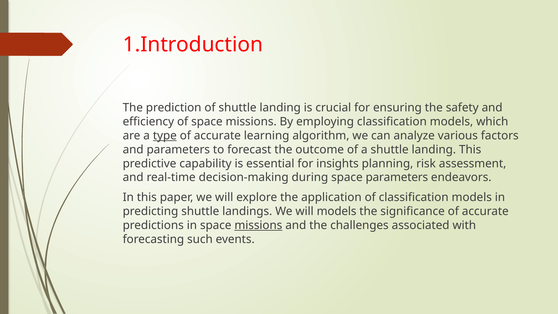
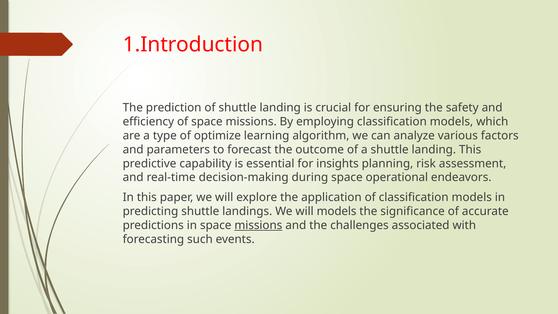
type underline: present -> none (165, 136)
accurate: accurate -> optimize (217, 136)
space parameters: parameters -> operational (397, 177)
